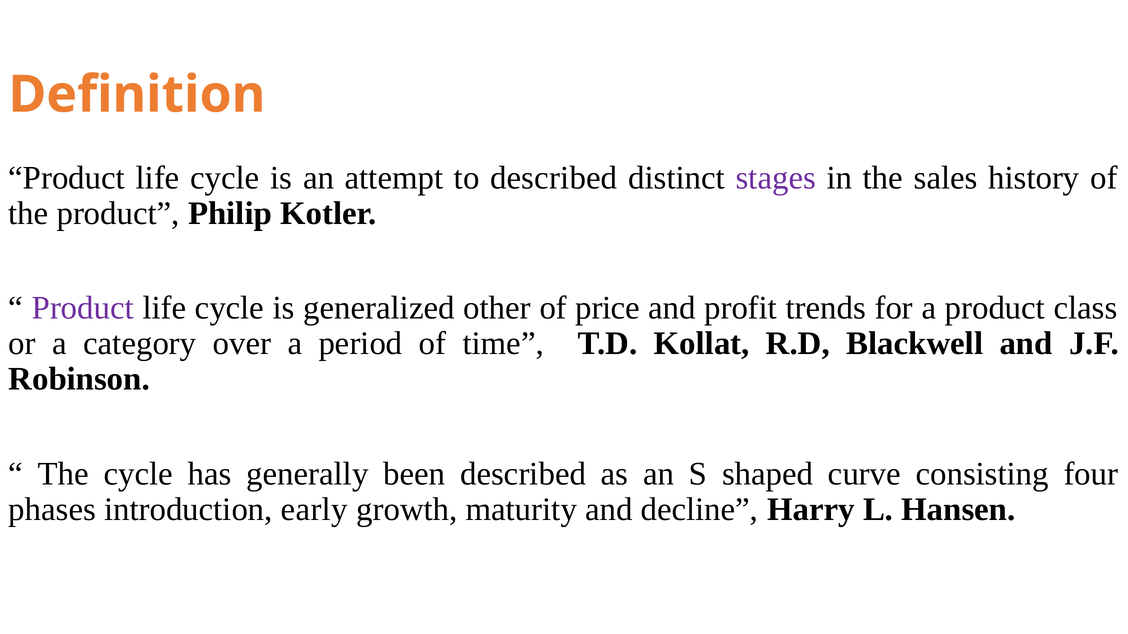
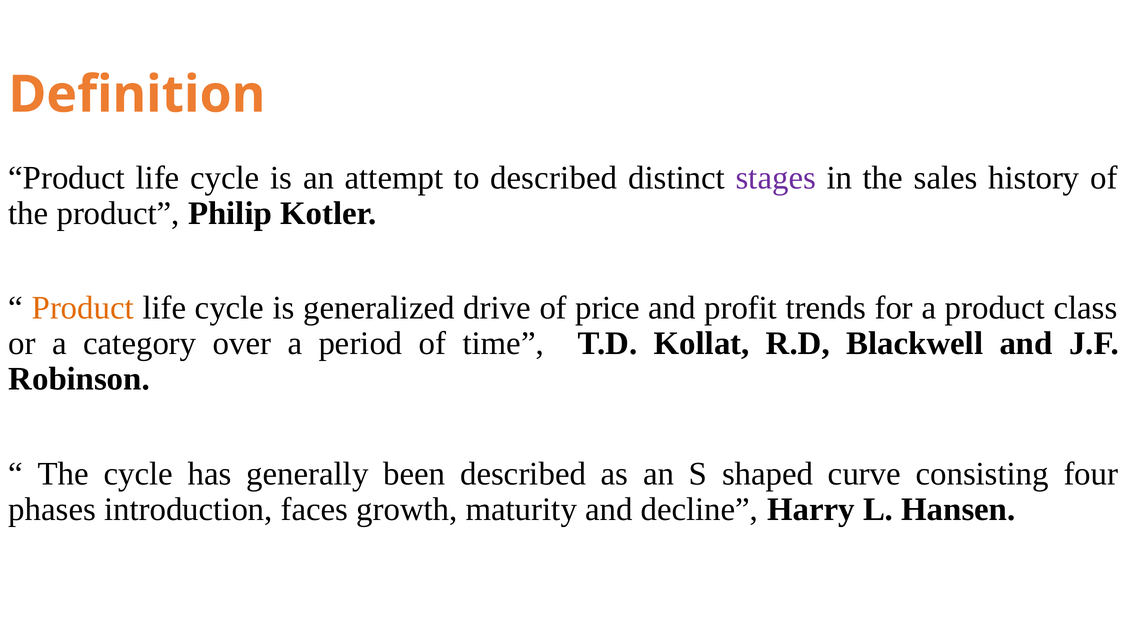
Product colour: purple -> orange (83, 308)
other: other -> drive (497, 308)
early: early -> faces (315, 510)
